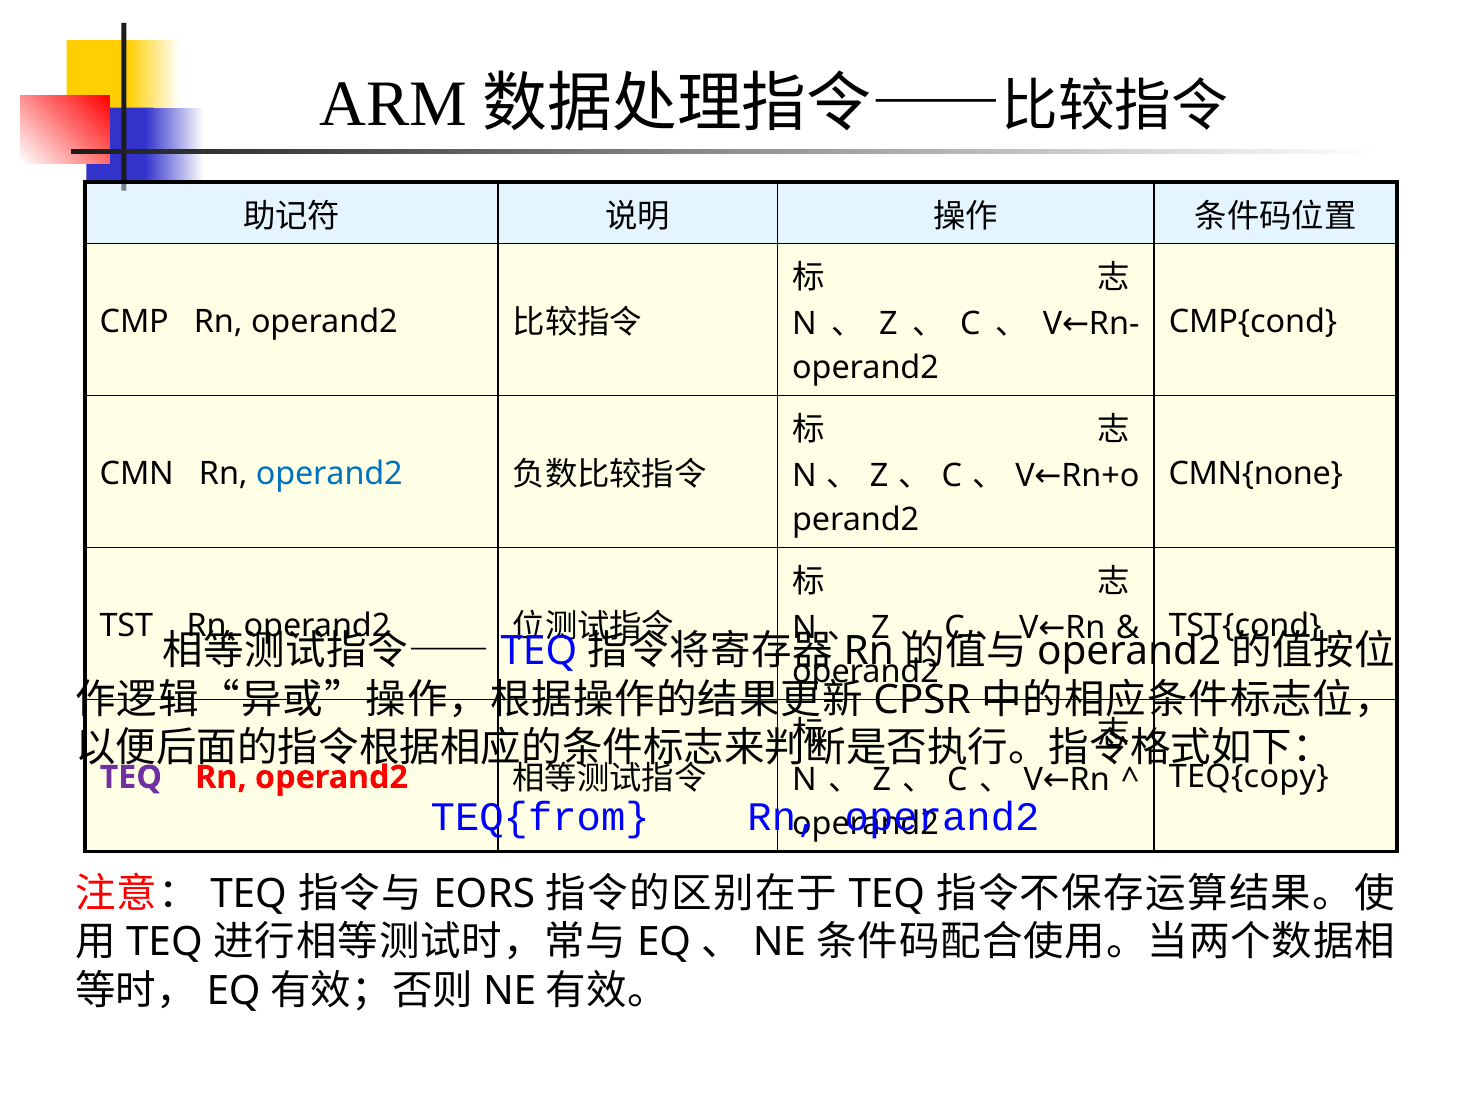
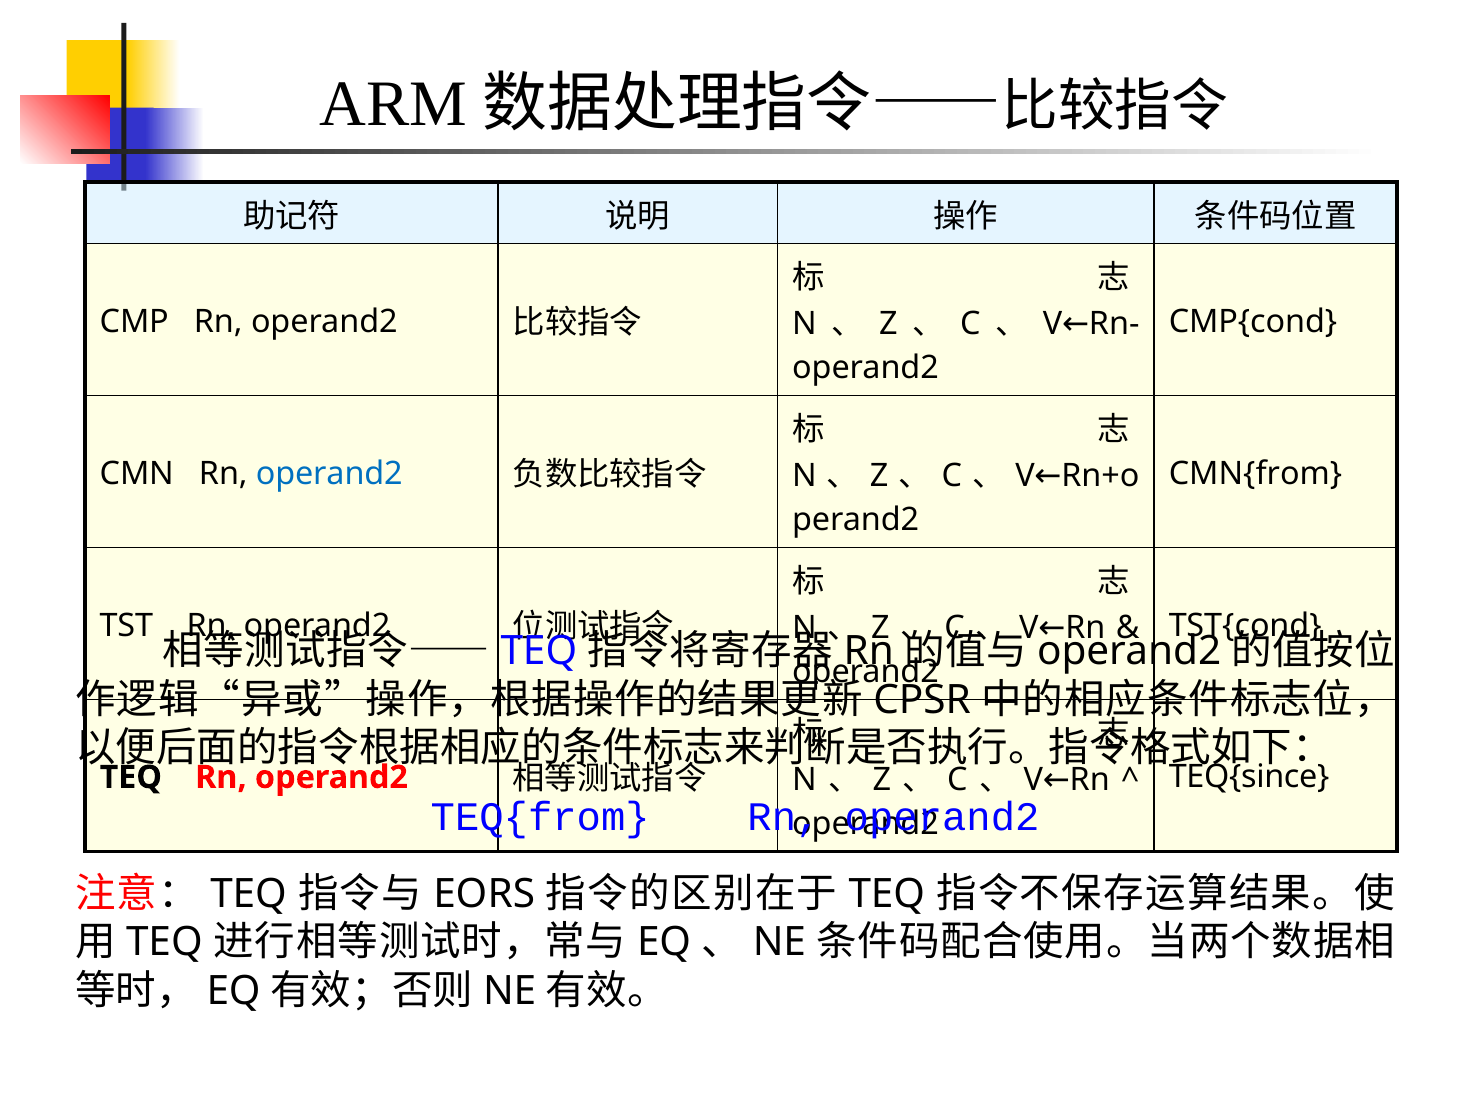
CMN{none: CMN{none -> CMN{from (1256, 474)
TEQ{copy: TEQ{copy -> TEQ{since (1249, 778)
TEQ colour: purple -> black (131, 778)
